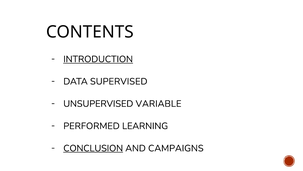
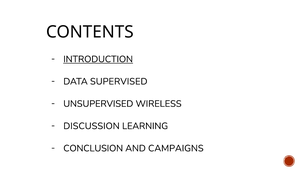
VARIABLE: VARIABLE -> WIRELESS (159, 103)
PERFORMED: PERFORMED -> DISCUSSION (91, 126)
CONCLUSION underline: present -> none (93, 148)
